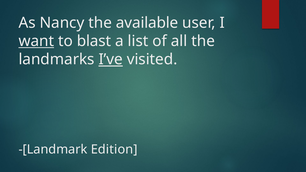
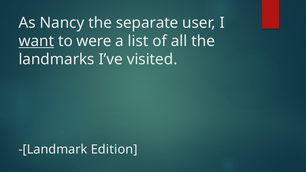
available: available -> separate (147, 23)
blast: blast -> were (94, 41)
I’ve underline: present -> none (111, 59)
